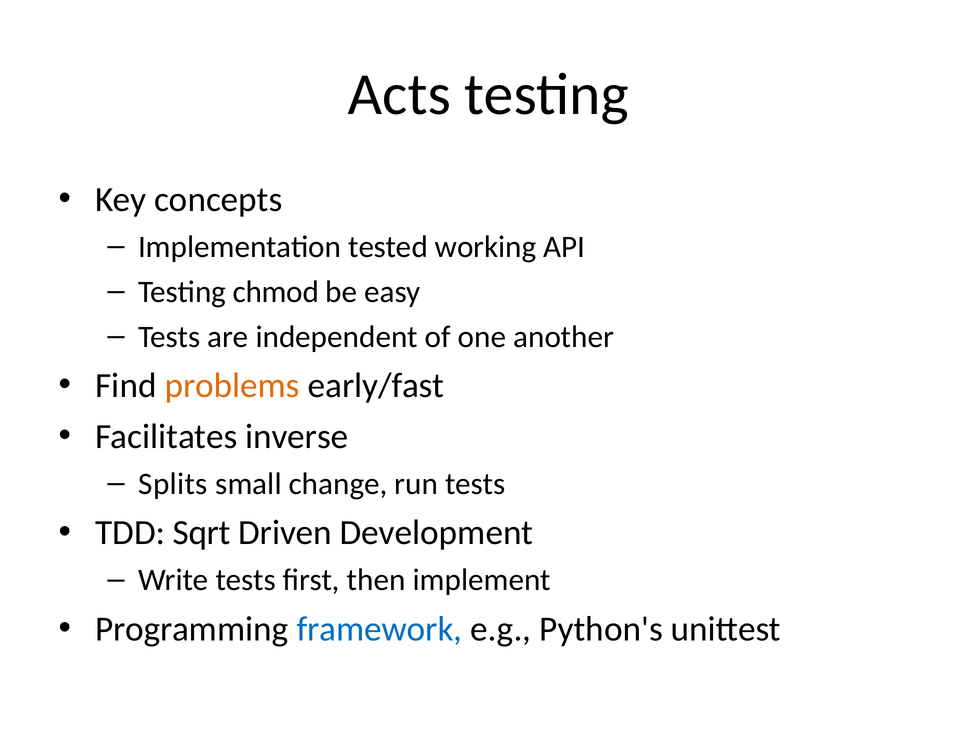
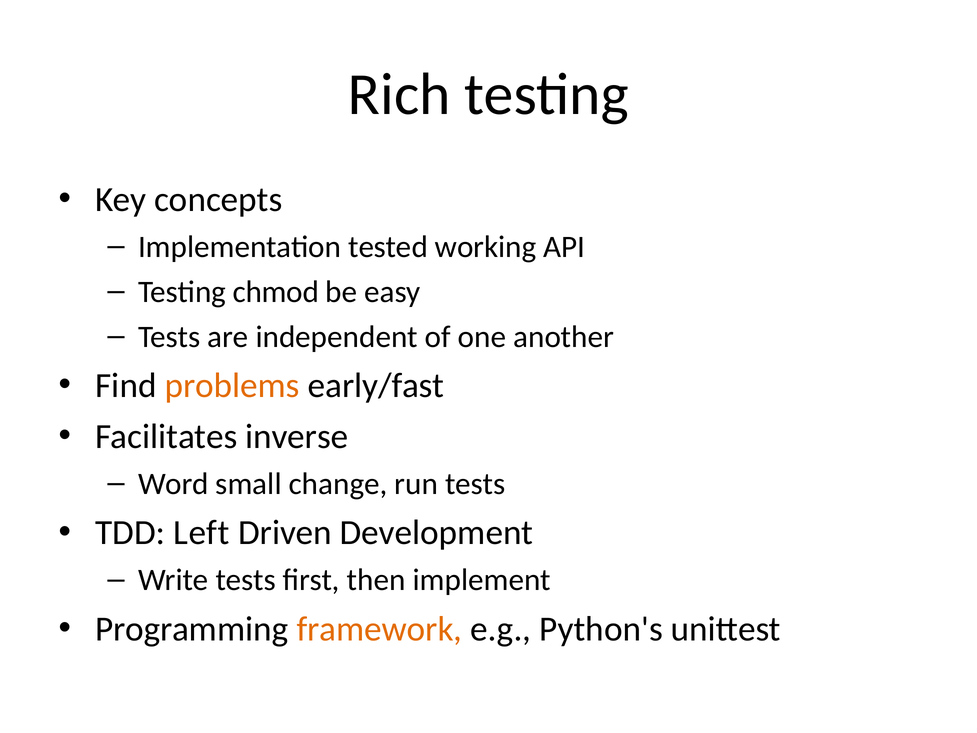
Acts: Acts -> Rich (399, 95)
Splits: Splits -> Word (173, 484)
Sqrt: Sqrt -> Left (201, 533)
framework colour: blue -> orange (379, 629)
